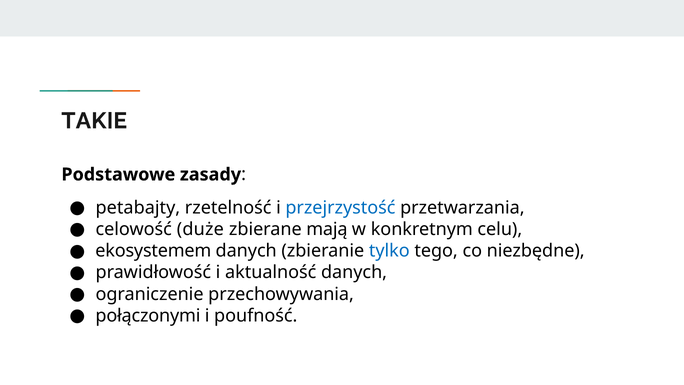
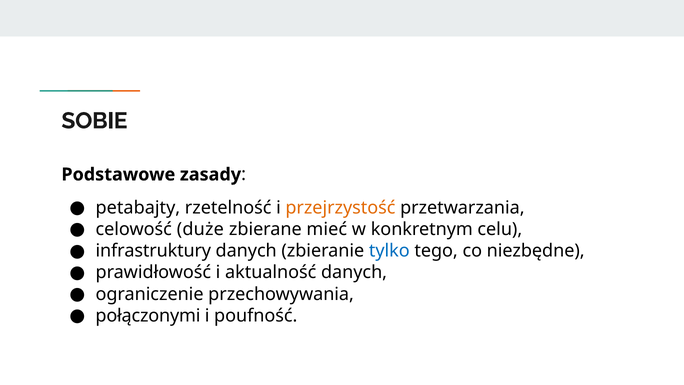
TAKIE: TAKIE -> SOBIE (94, 121)
przejrzystość colour: blue -> orange (340, 207)
mają: mają -> mieć (327, 229)
ekosystemem: ekosystemem -> infrastruktury (153, 251)
